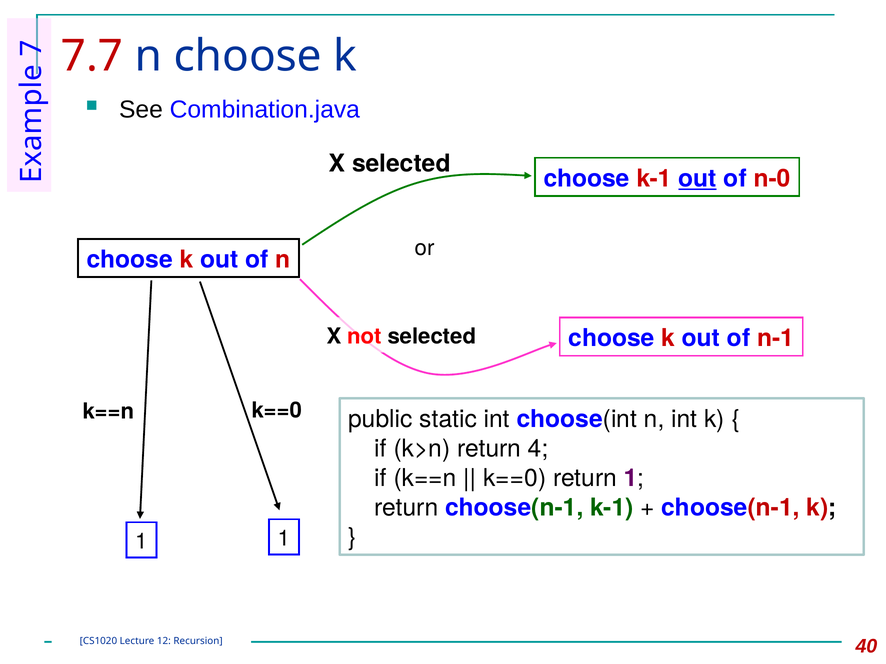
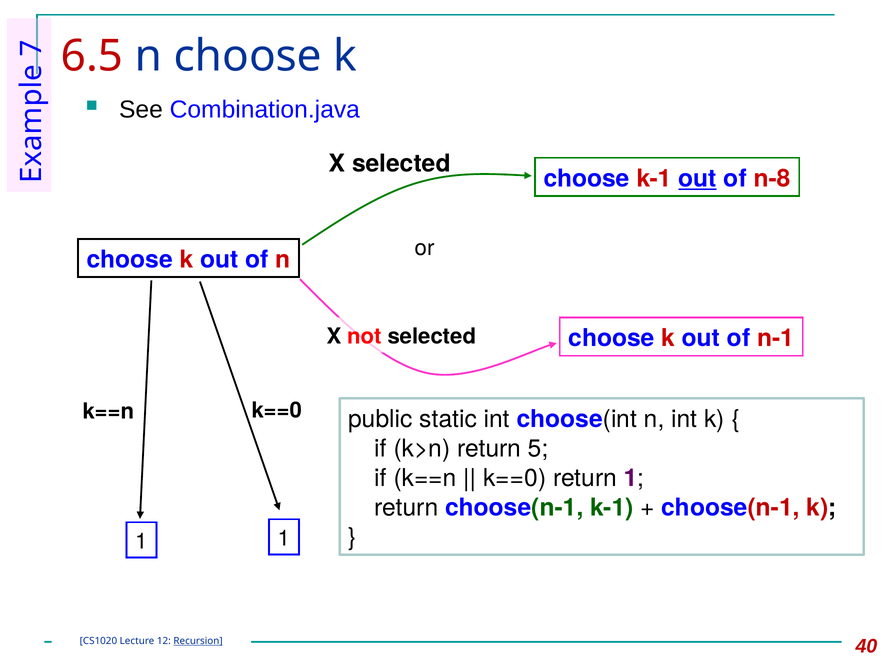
7.7: 7.7 -> 6.5 (92, 56)
n-0: n-0 -> n-8 (772, 179)
4: 4 -> 5 (538, 449)
Recursion underline: none -> present (198, 642)
